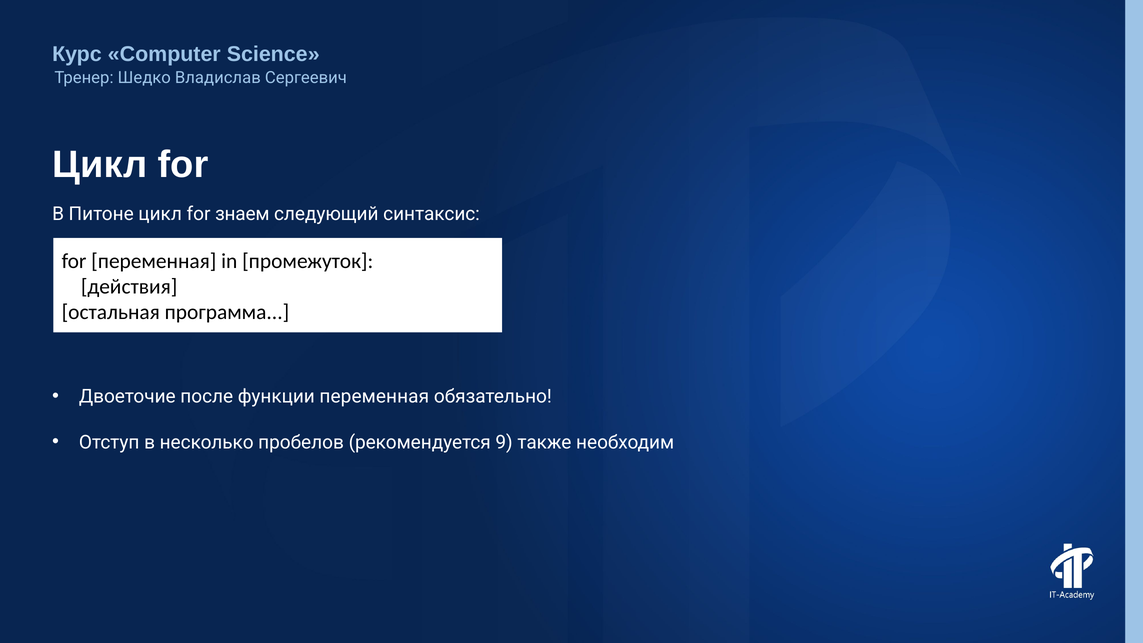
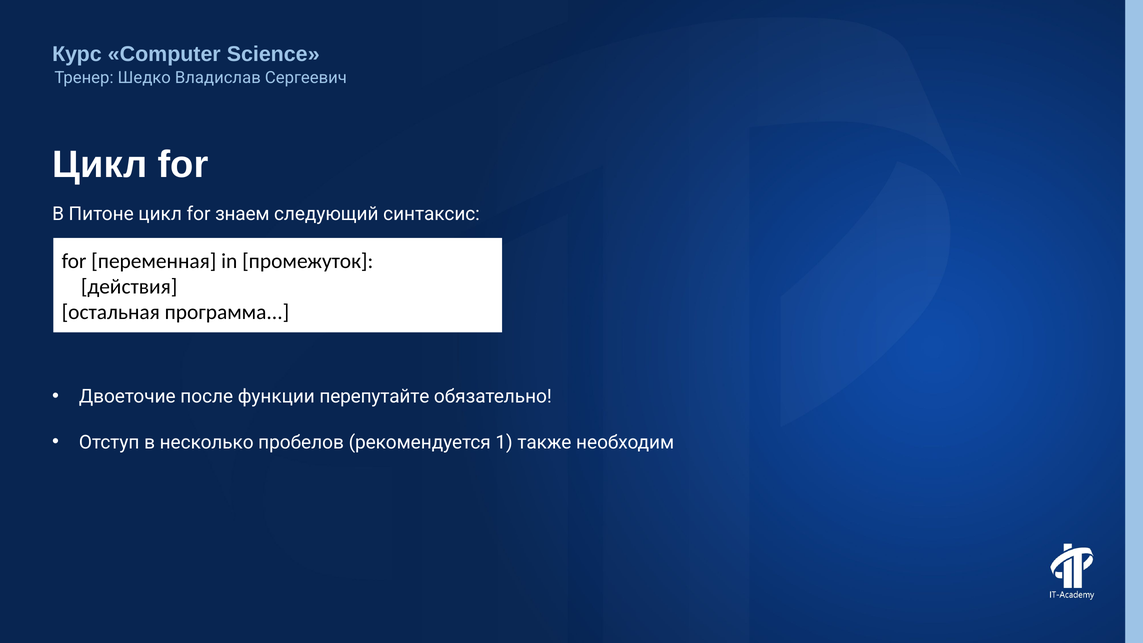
функции переменная: переменная -> перепутайте (374, 396)
9: 9 -> 1 (504, 442)
